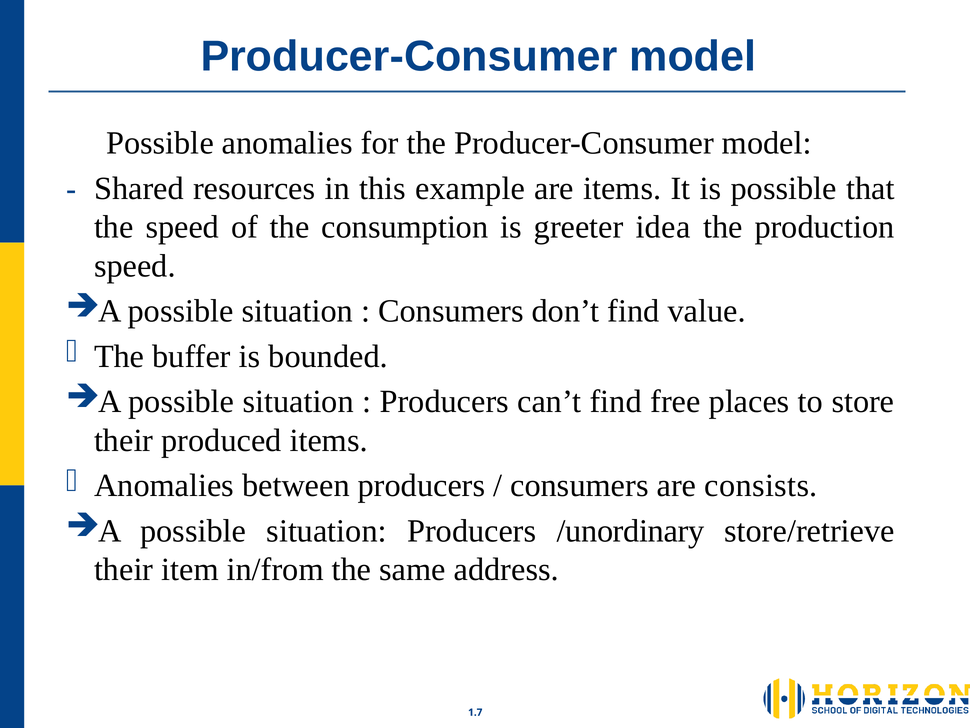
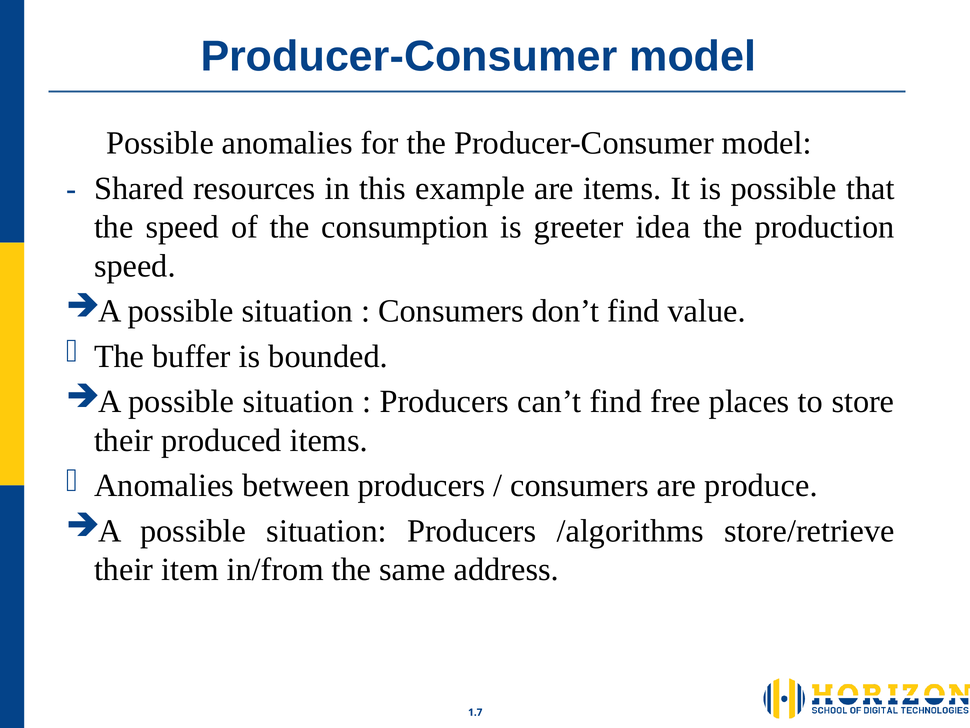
consists: consists -> produce (761, 485)
/unordinary: /unordinary -> /algorithms (630, 531)
